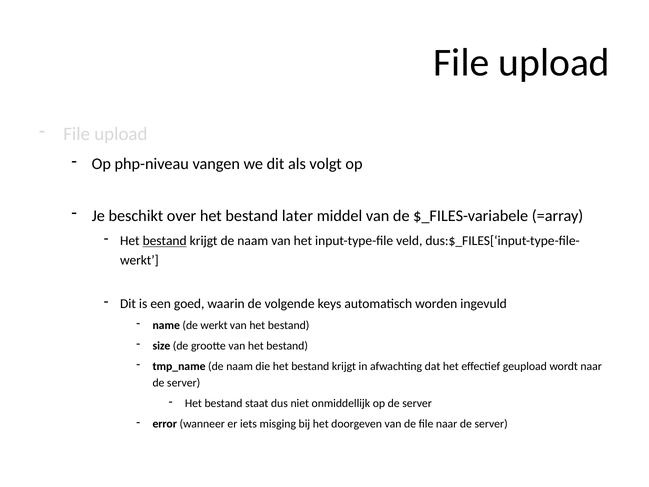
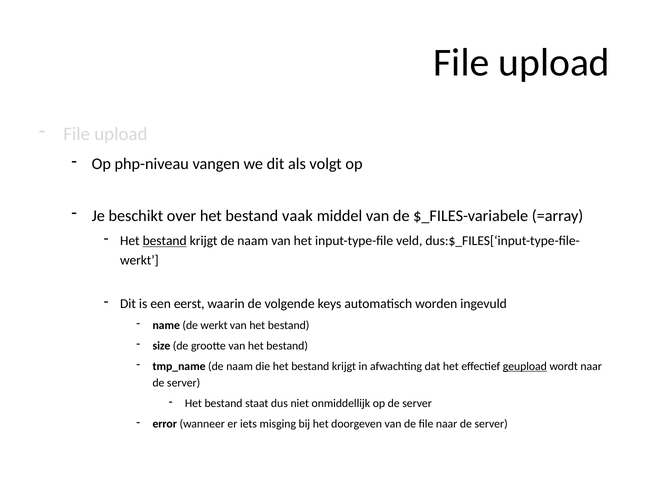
later: later -> vaak (297, 216)
goed: goed -> eerst (189, 304)
geupload underline: none -> present (525, 366)
